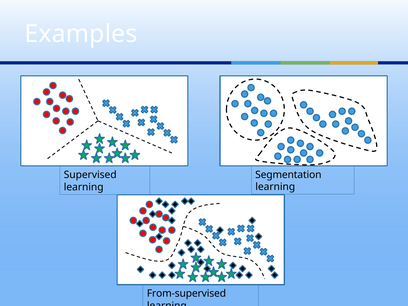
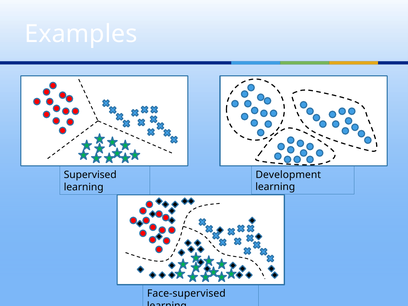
Segmentation: Segmentation -> Development (288, 175)
From-supervised: From-supervised -> Face-supervised (186, 294)
